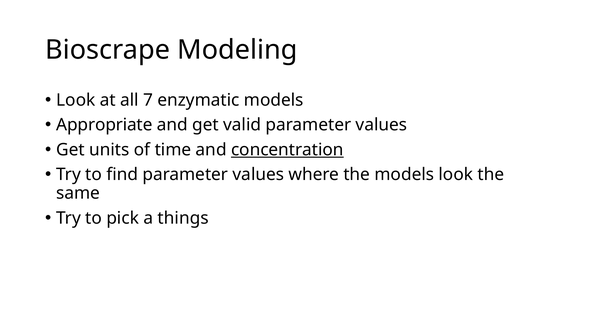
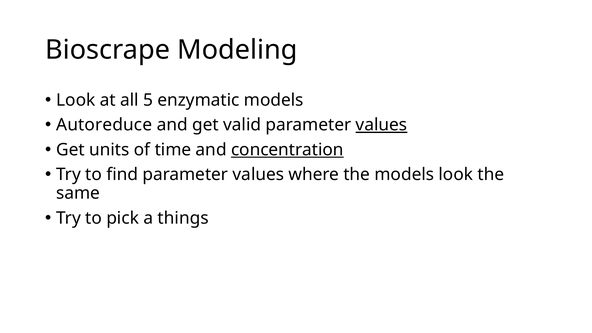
7: 7 -> 5 (148, 100)
Appropriate: Appropriate -> Autoreduce (104, 125)
values underline: none -> present (381, 125)
